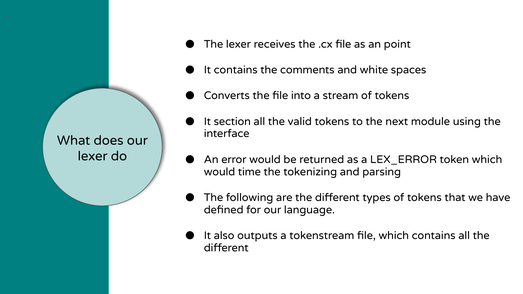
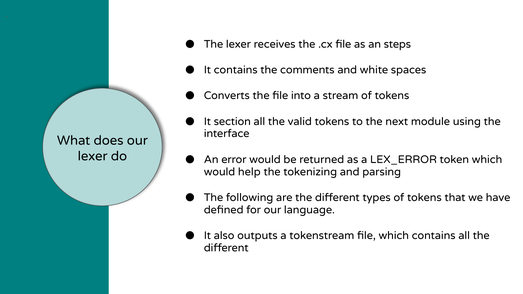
point: point -> steps (397, 44)
time: time -> help (249, 172)
